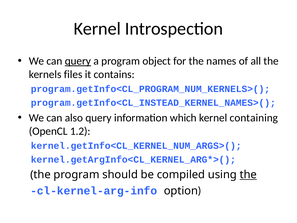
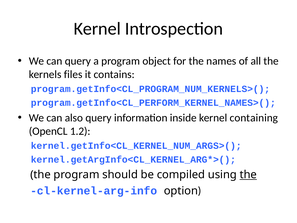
query underline: present -> none (78, 61)
program.getInfo<CL_INSTEAD_KERNEL_NAMES>(: program.getInfo<CL_INSTEAD_KERNEL_NAMES>( -> program.getInfo<CL_PERFORM_KERNEL_NAMES>( (153, 103)
which: which -> inside (183, 118)
